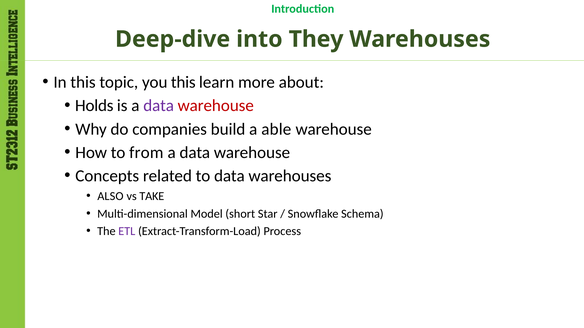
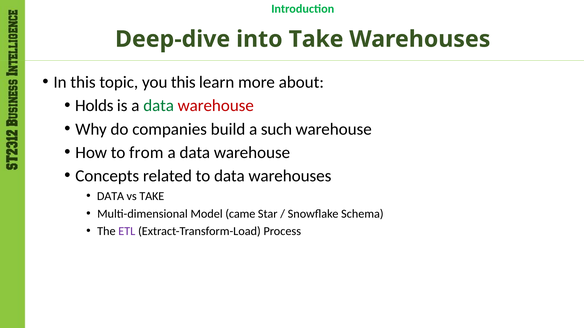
into They: They -> Take (316, 39)
data colour: purple -> green (159, 106)
able: able -> such (276, 129)
ALSO: ALSO -> DATA (111, 196)
short: short -> came (240, 214)
